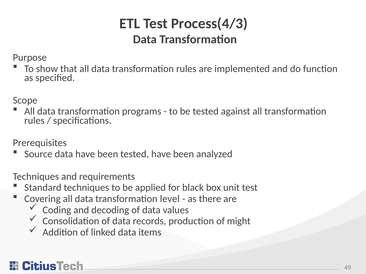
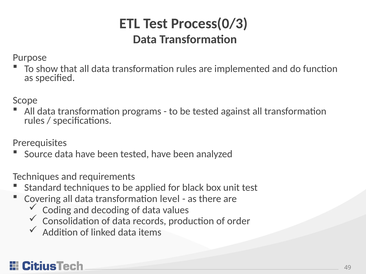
Process(4/3: Process(4/3 -> Process(0/3 (209, 24)
might: might -> order (239, 222)
